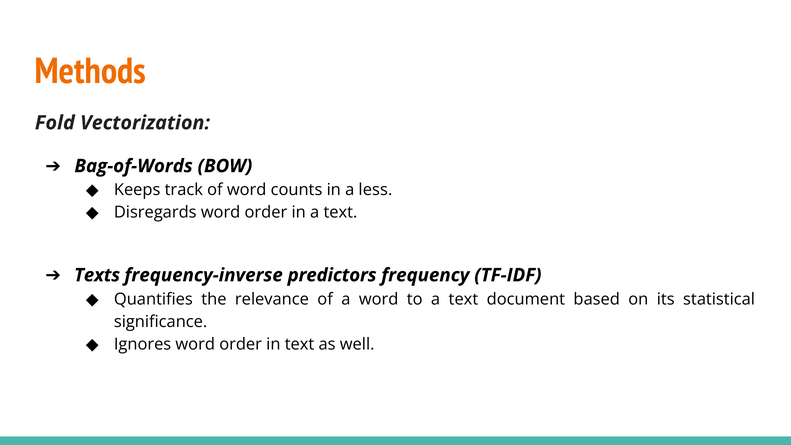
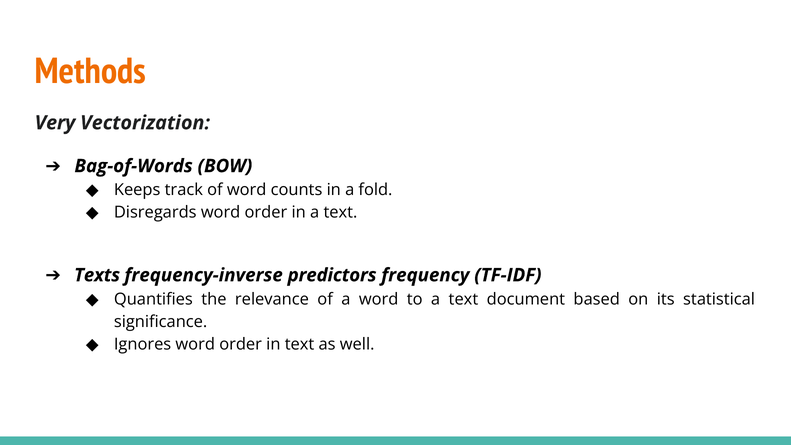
Fold: Fold -> Very (55, 123)
less: less -> fold (375, 190)
